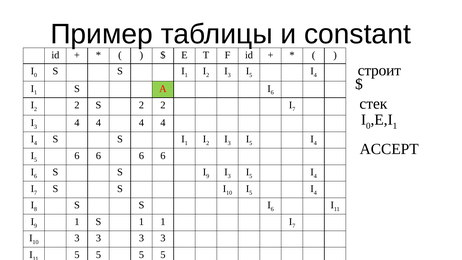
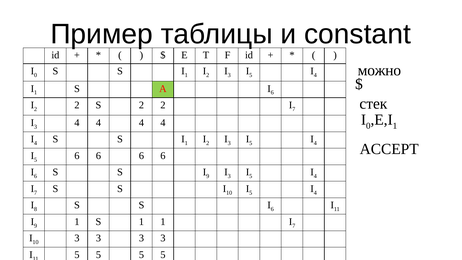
строит: строит -> можно (379, 70)
